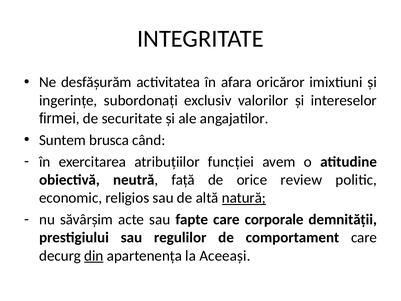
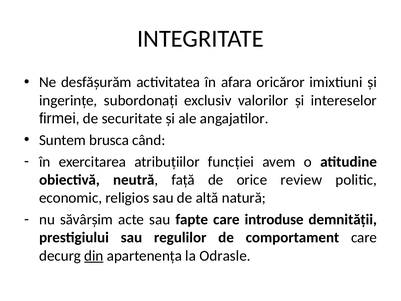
natură underline: present -> none (244, 198)
corporale: corporale -> introduse (274, 219)
Aceeaşi: Aceeaşi -> Odrasle (225, 256)
